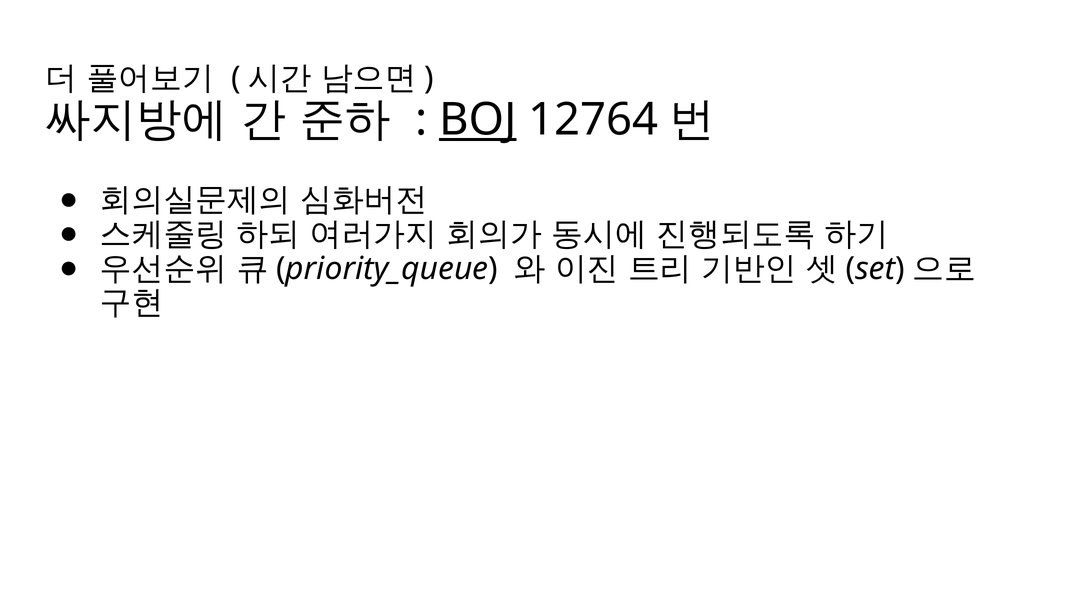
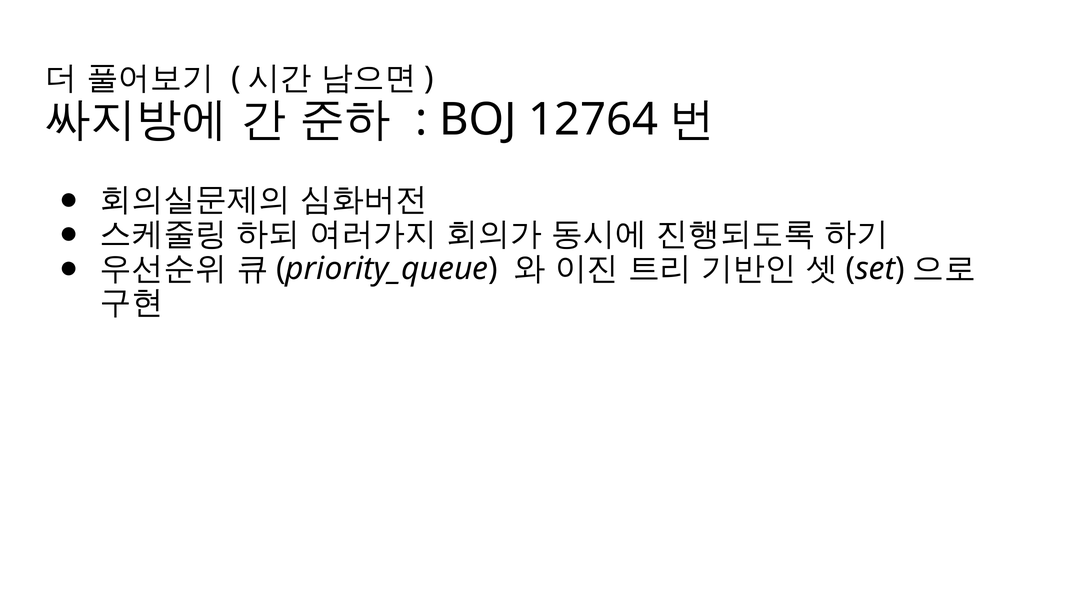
BOJ underline: present -> none (478, 120)
